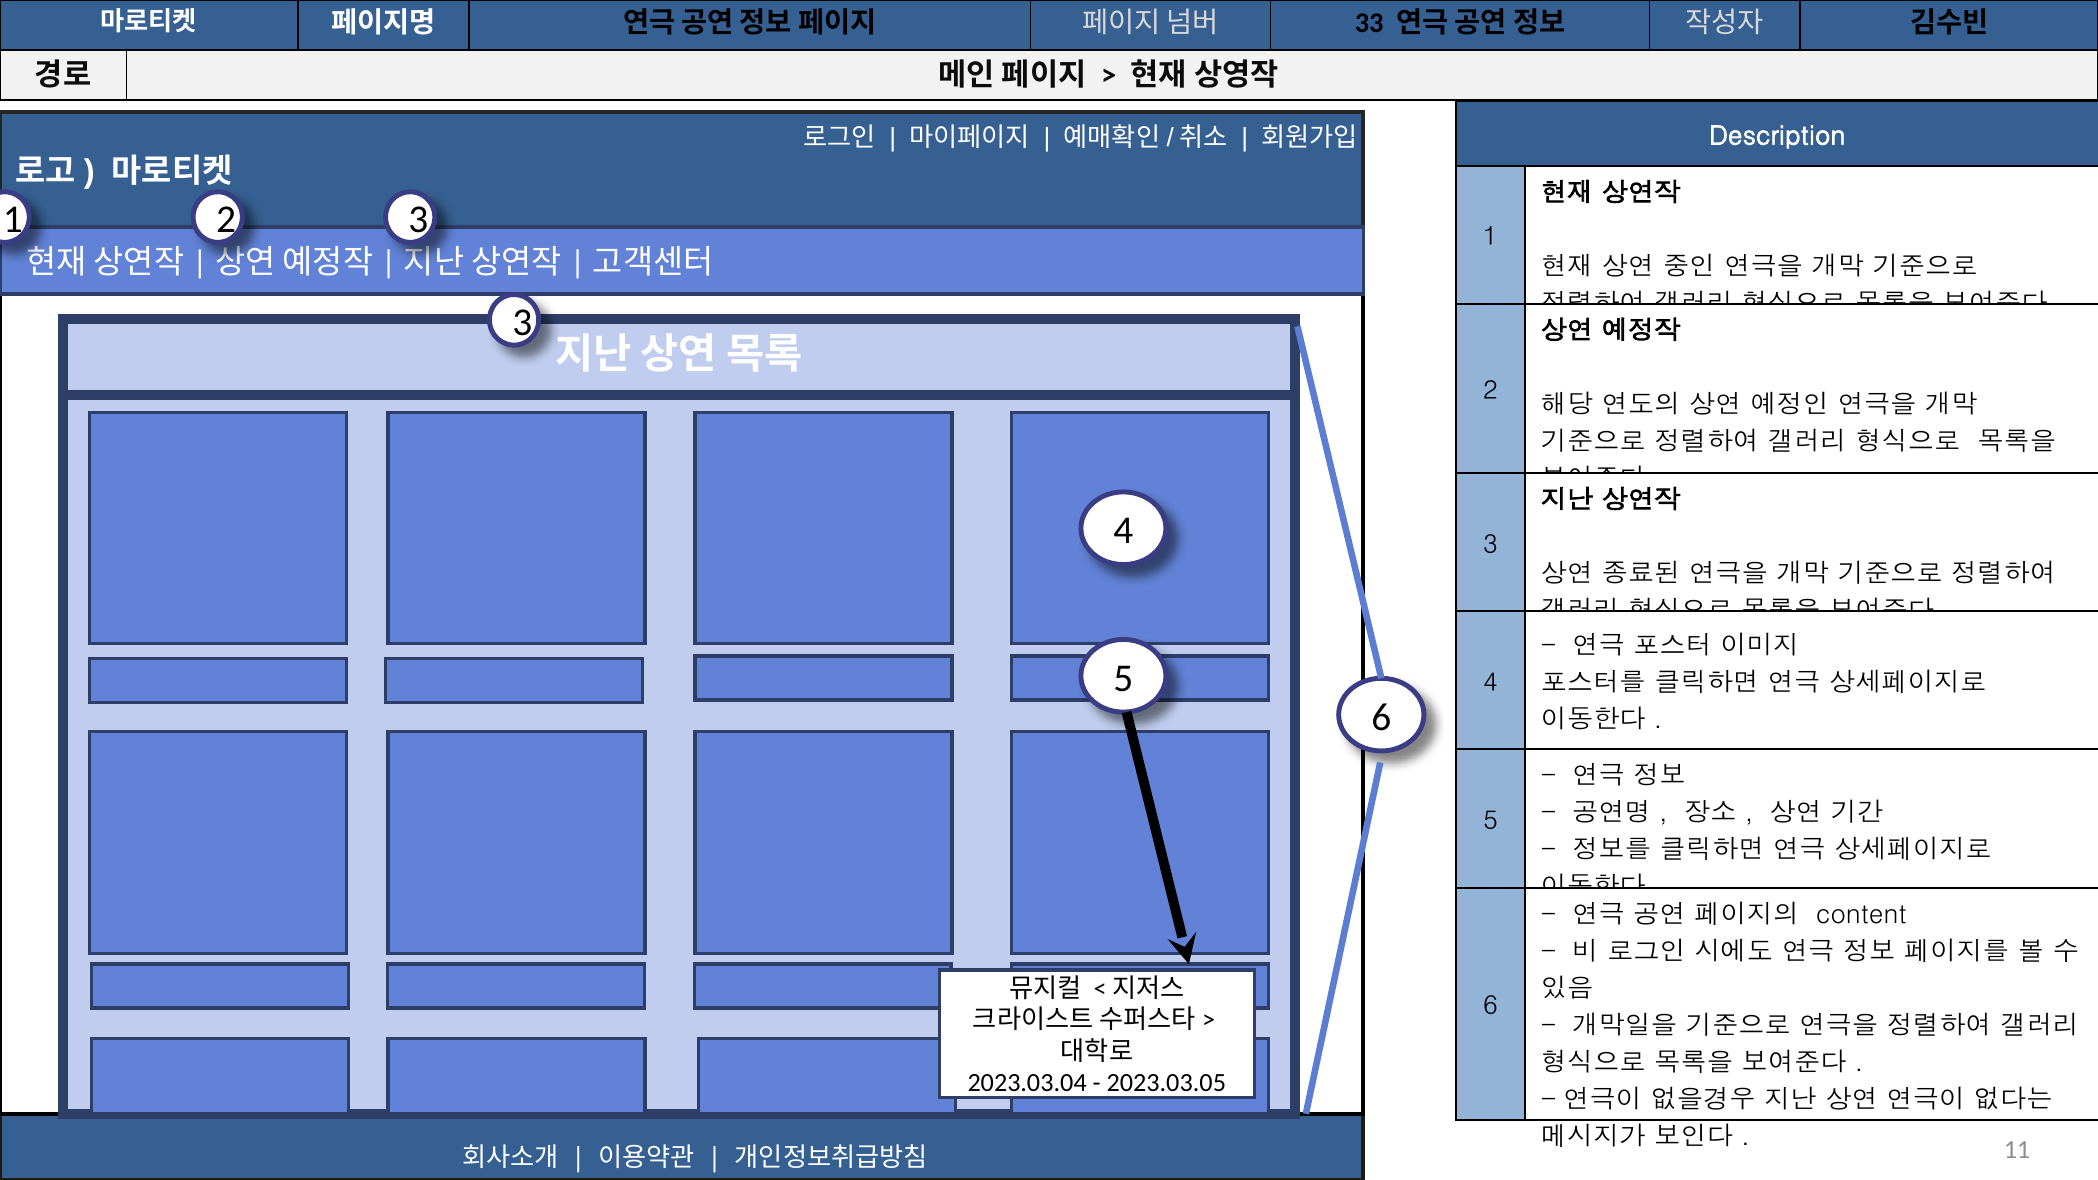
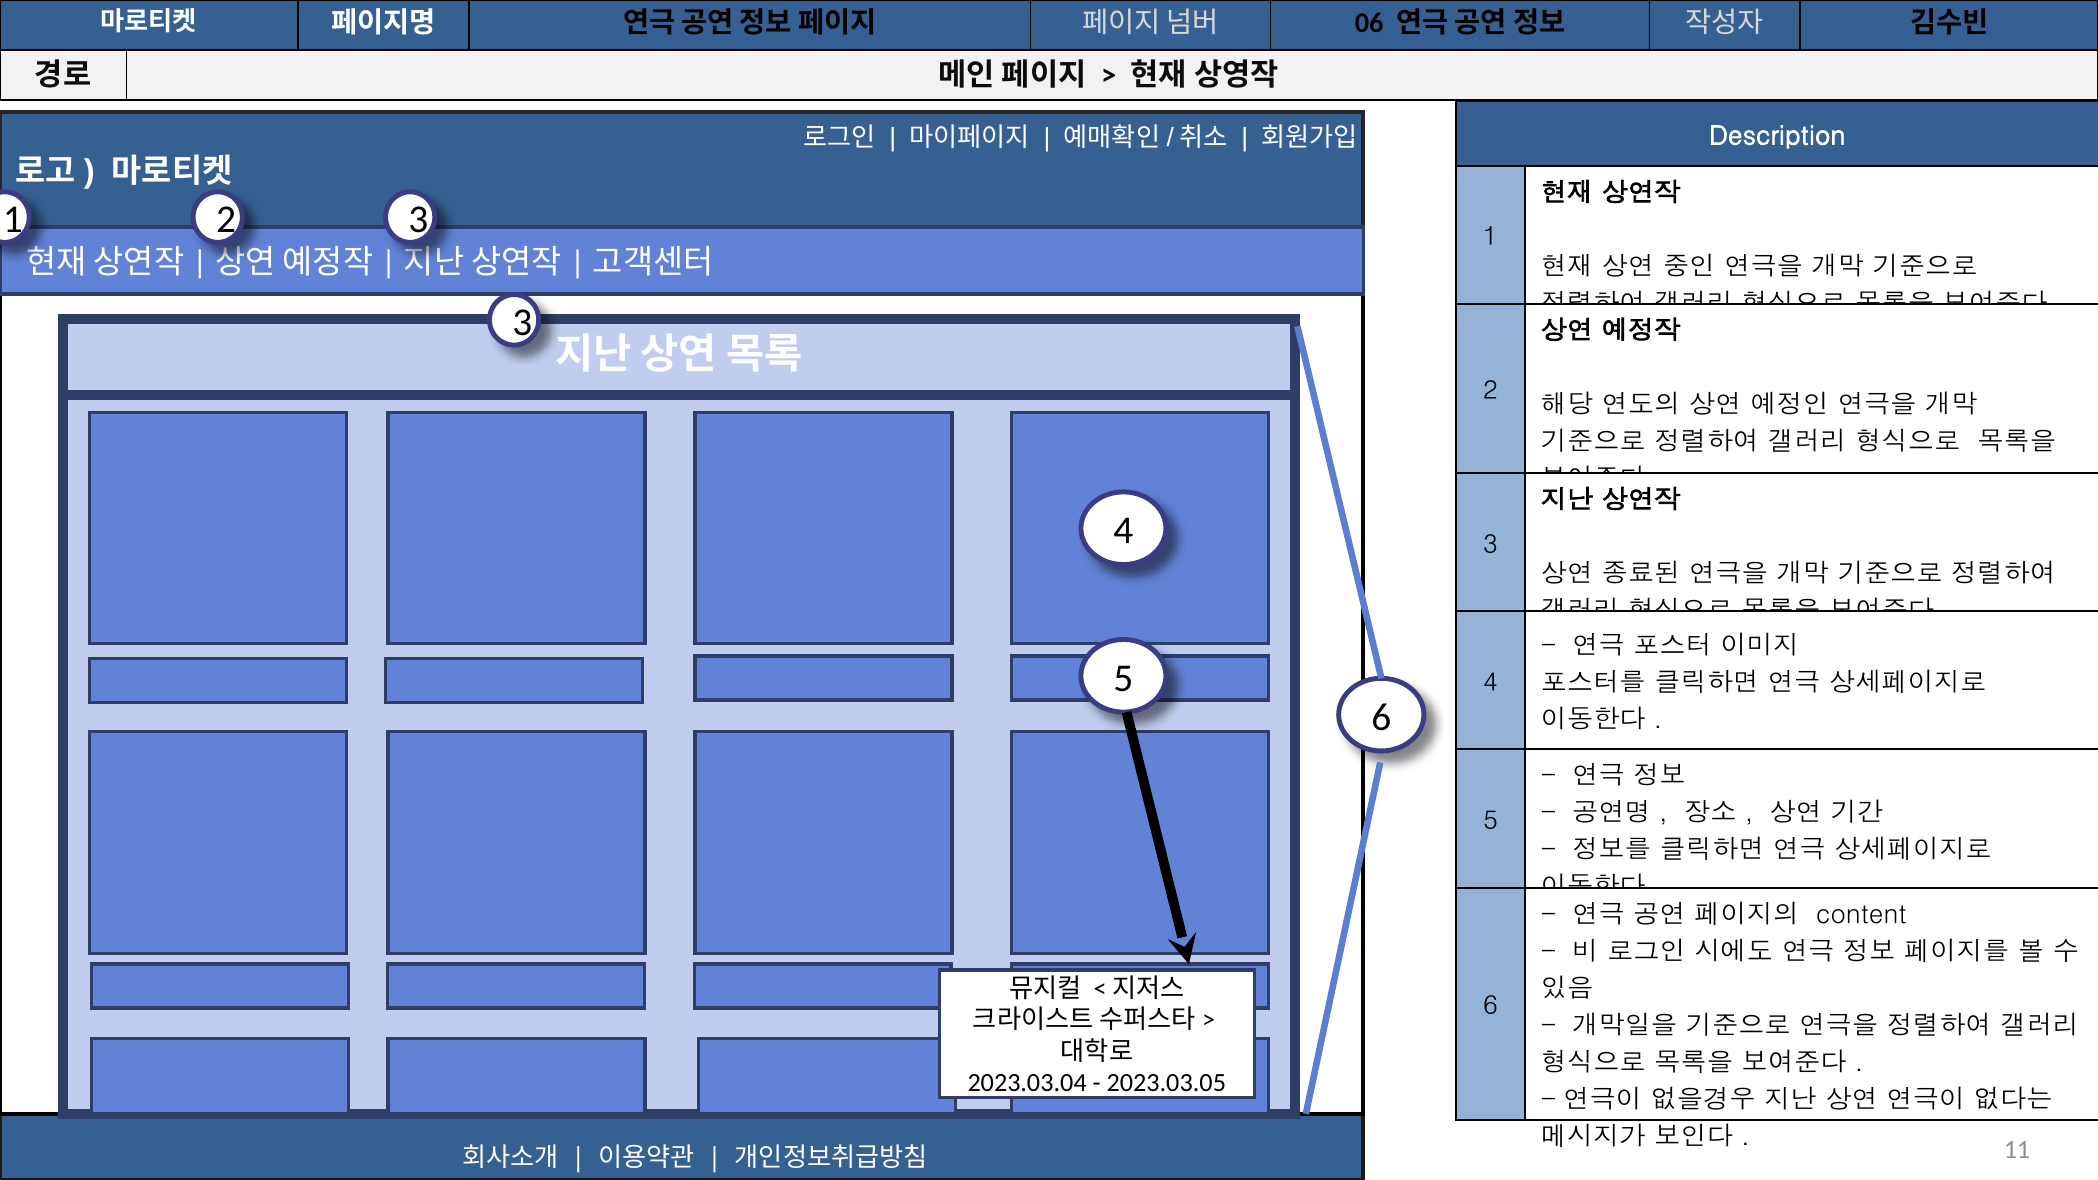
33: 33 -> 06 (1369, 24)
